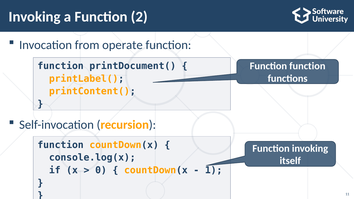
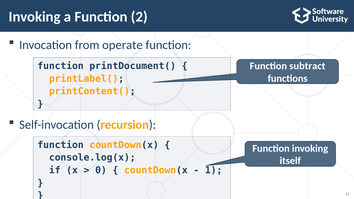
Function function: function -> subtract (307, 66)
